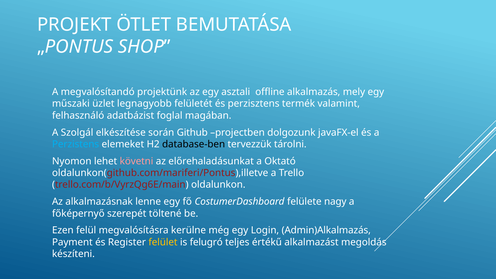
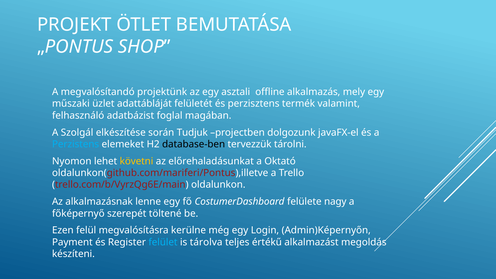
legnagyobb: legnagyobb -> adattábláját (144, 104)
Github: Github -> Tudjuk (192, 132)
követni colour: pink -> yellow (137, 161)
Admin)Alkalmazás: Admin)Alkalmazás -> Admin)Képernyőn (326, 230)
felület colour: yellow -> light blue (163, 242)
felugró: felugró -> tárolva (206, 242)
